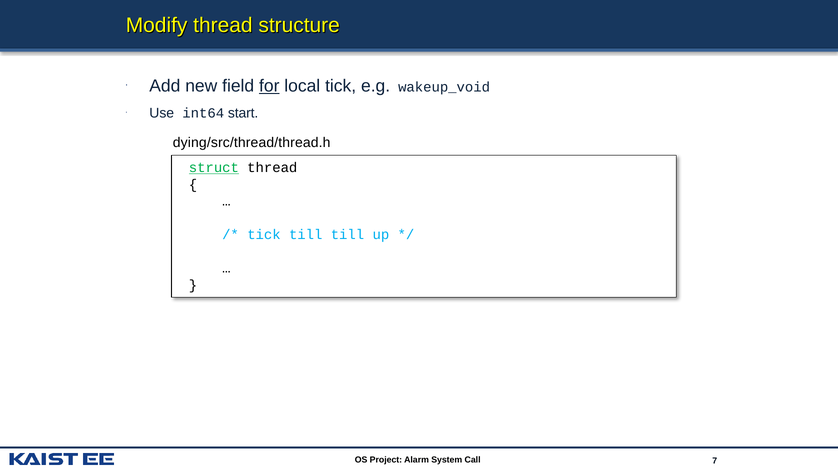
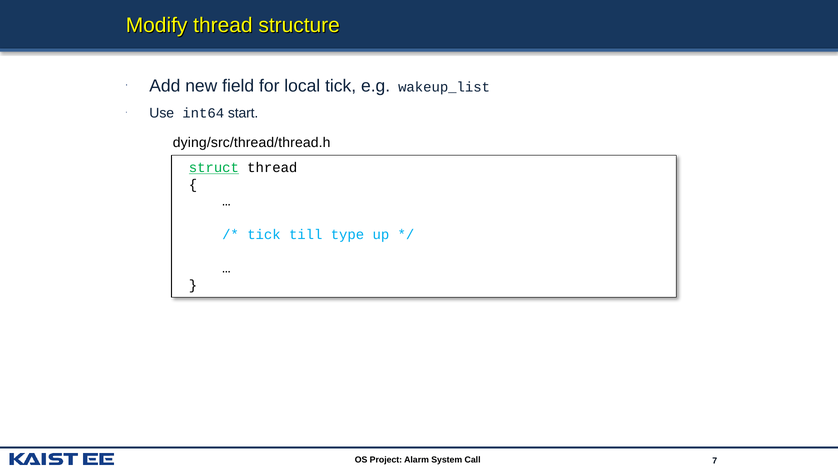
for underline: present -> none (269, 86)
wakeup_void: wakeup_void -> wakeup_list (444, 87)
till till: till -> type (347, 234)
